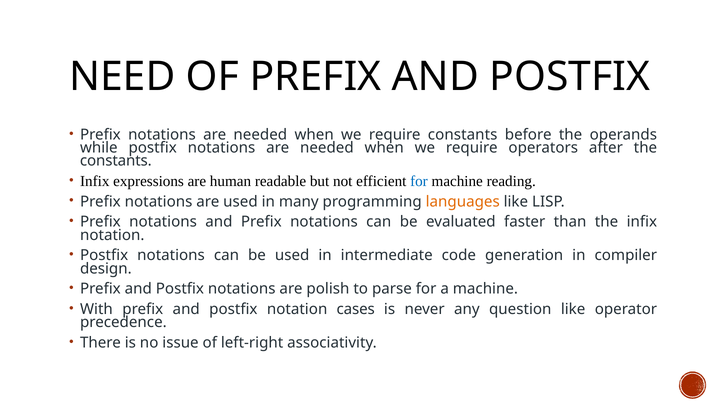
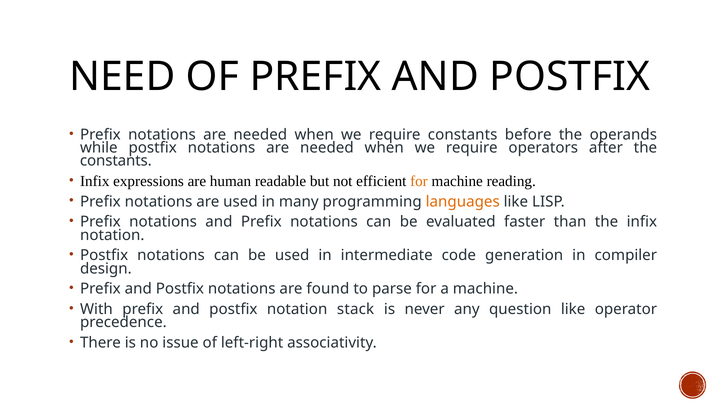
for colour: blue -> orange (419, 181)
polish: polish -> found (328, 288)
cases: cases -> stack (356, 309)
